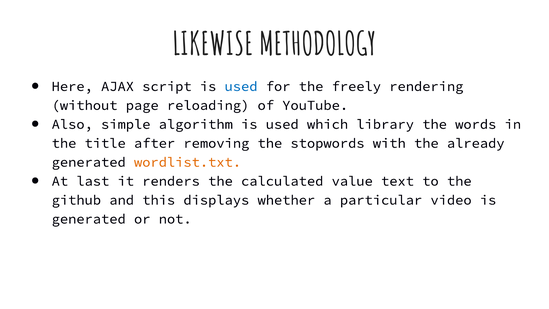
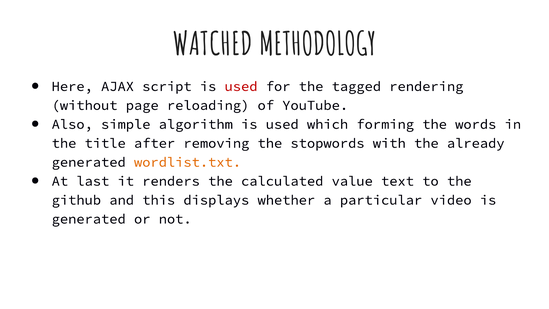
LIKEWISE: LIKEWISE -> WATCHED (213, 45)
used colour: blue -> red (241, 86)
freely: freely -> tagged (356, 86)
library: library -> forming (385, 124)
